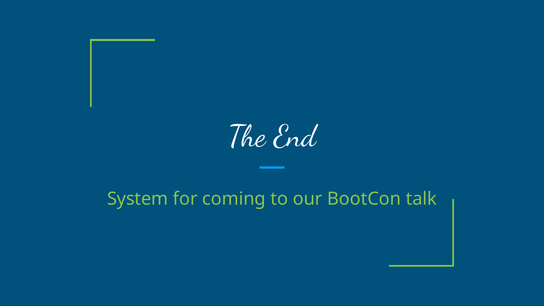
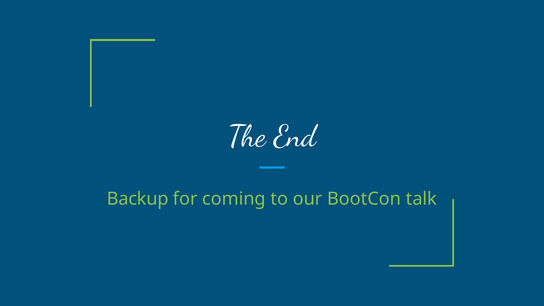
System: System -> Backup (138, 199)
